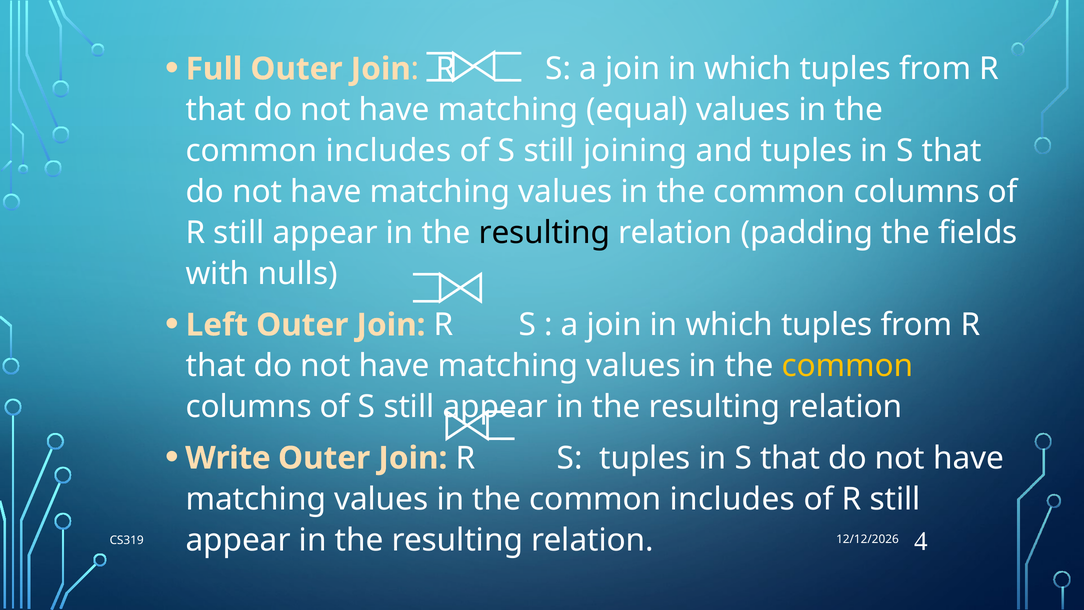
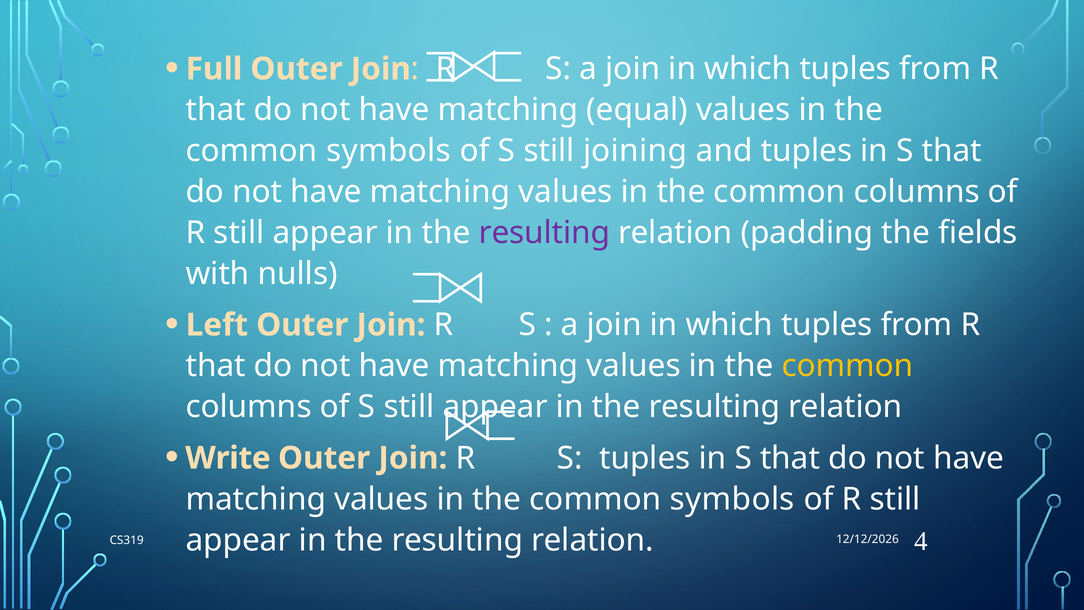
includes: includes -> symbols (389, 151)
resulting colour: black -> purple (544, 233)
includes: includes -> symbols (732, 499)
